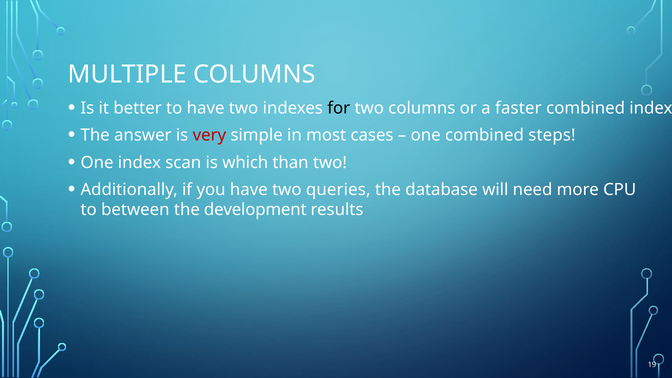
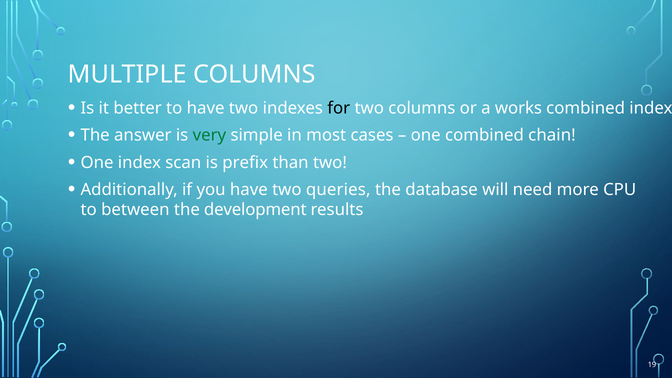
faster: faster -> works (518, 108)
very colour: red -> green (209, 135)
steps: steps -> chain (552, 135)
which: which -> prefix (245, 162)
